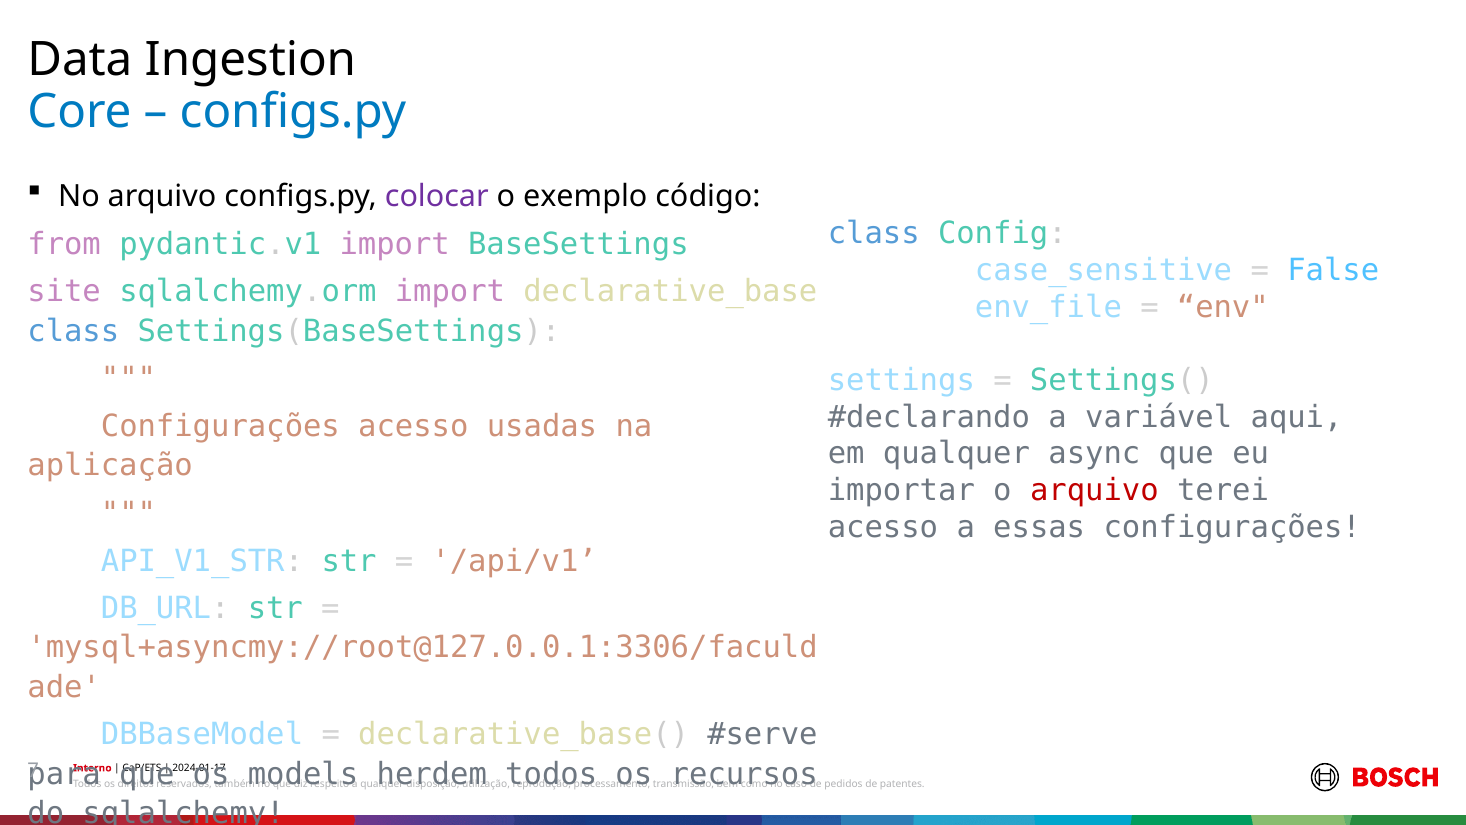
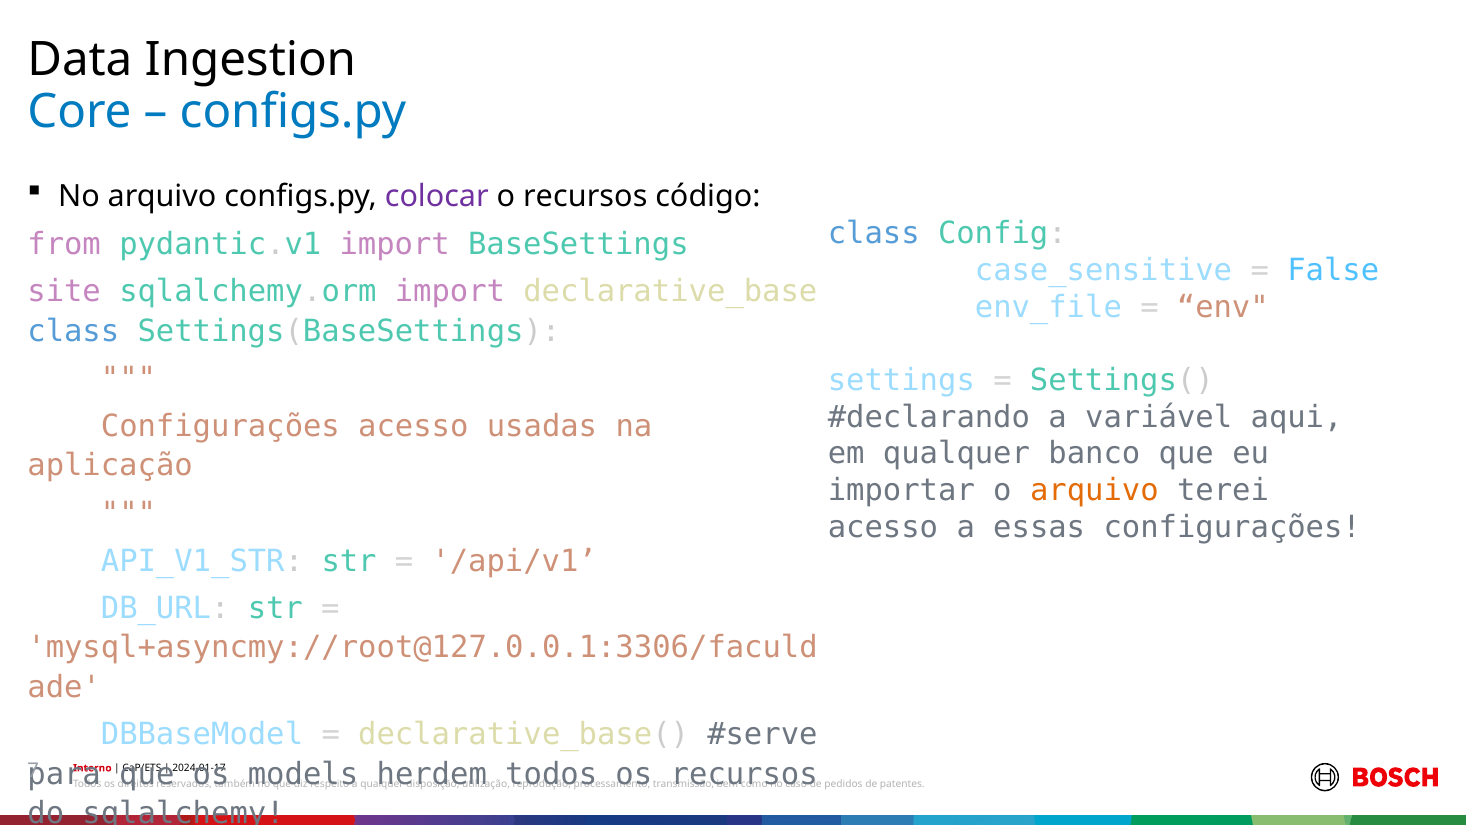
o exemplo: exemplo -> recursos (585, 196)
async: async -> banco (1094, 454)
arquivo colour: red -> orange (1094, 490)
